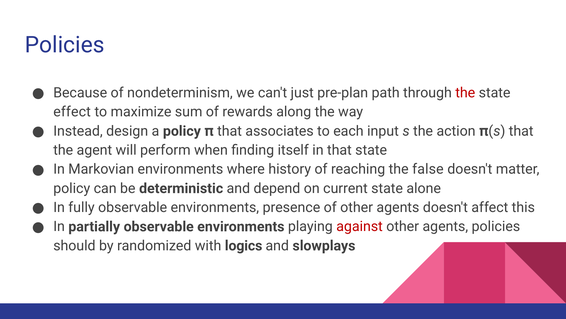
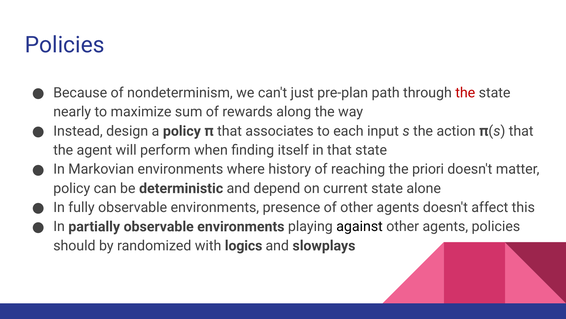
effect: effect -> nearly (72, 112)
false: false -> priori (428, 169)
against colour: red -> black (360, 226)
